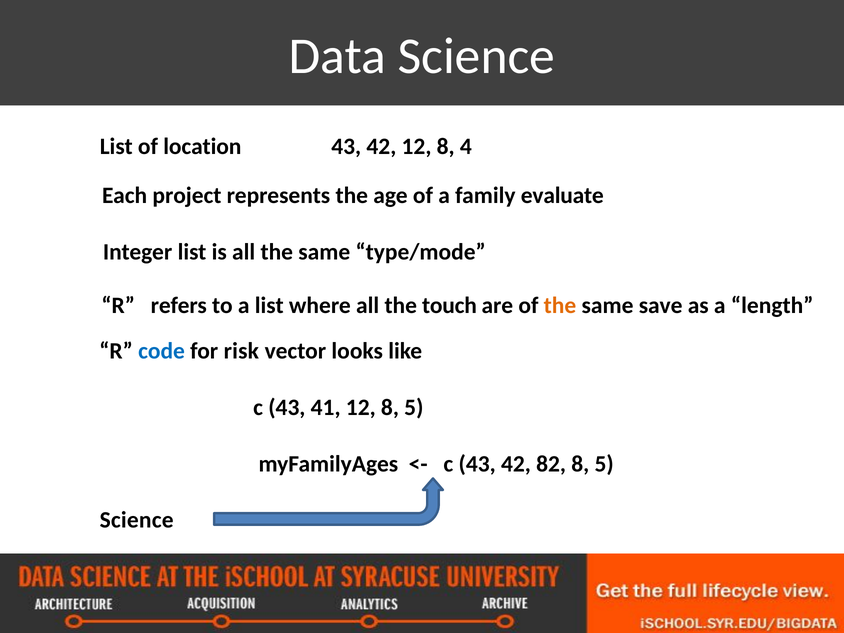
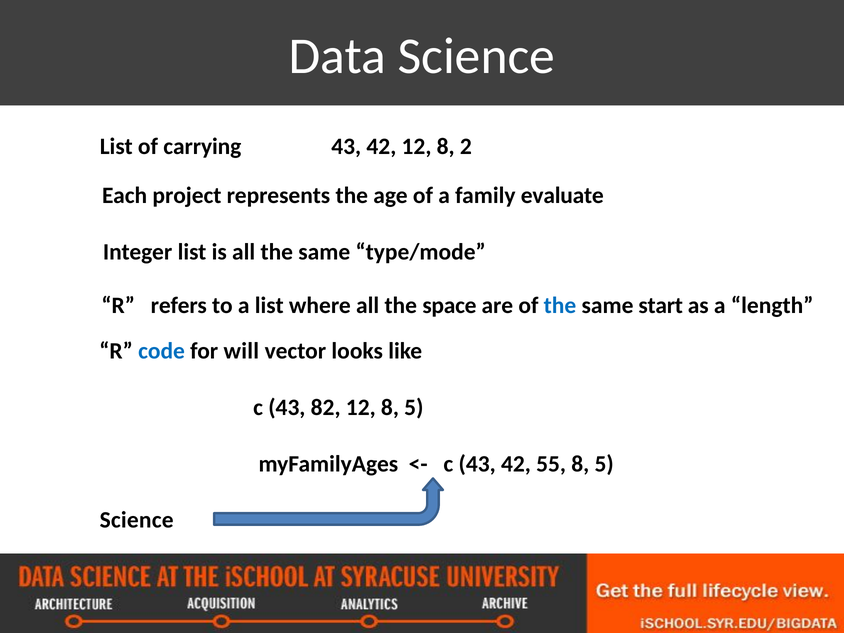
location: location -> carrying (202, 146)
4: 4 -> 2 (466, 146)
touch: touch -> space (449, 306)
the colour: orange -> blue (560, 306)
save: save -> start (661, 306)
risk: risk -> will (241, 351)
41: 41 -> 82 (326, 408)
82: 82 -> 55 (551, 464)
